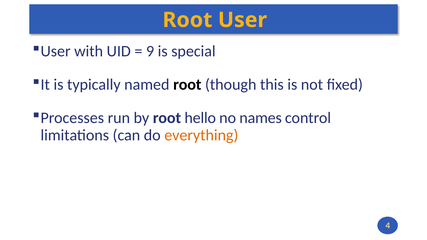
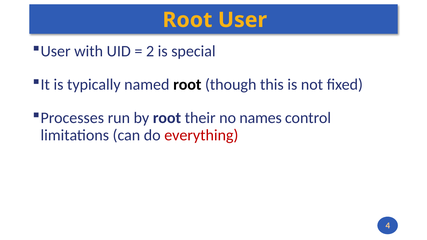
9: 9 -> 2 (150, 51)
hello: hello -> their (200, 118)
everything colour: orange -> red (201, 135)
